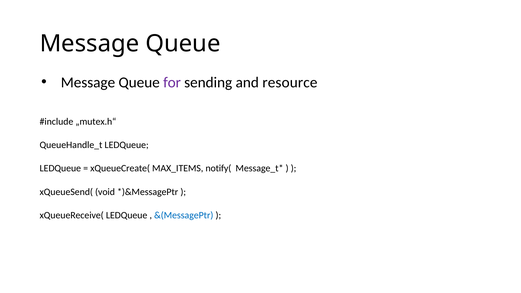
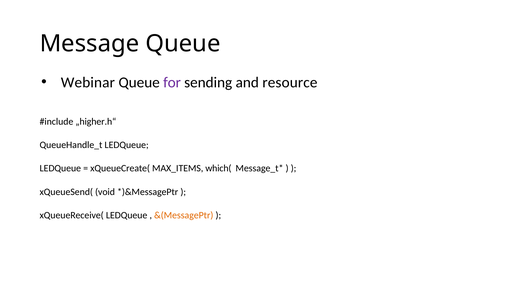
Message: Message -> Webinar (88, 82)
„mutex.h“: „mutex.h“ -> „higher.h“ (96, 122)
notify(: notify( -> which( (218, 168)
&(MessagePtr colour: blue -> orange (184, 215)
